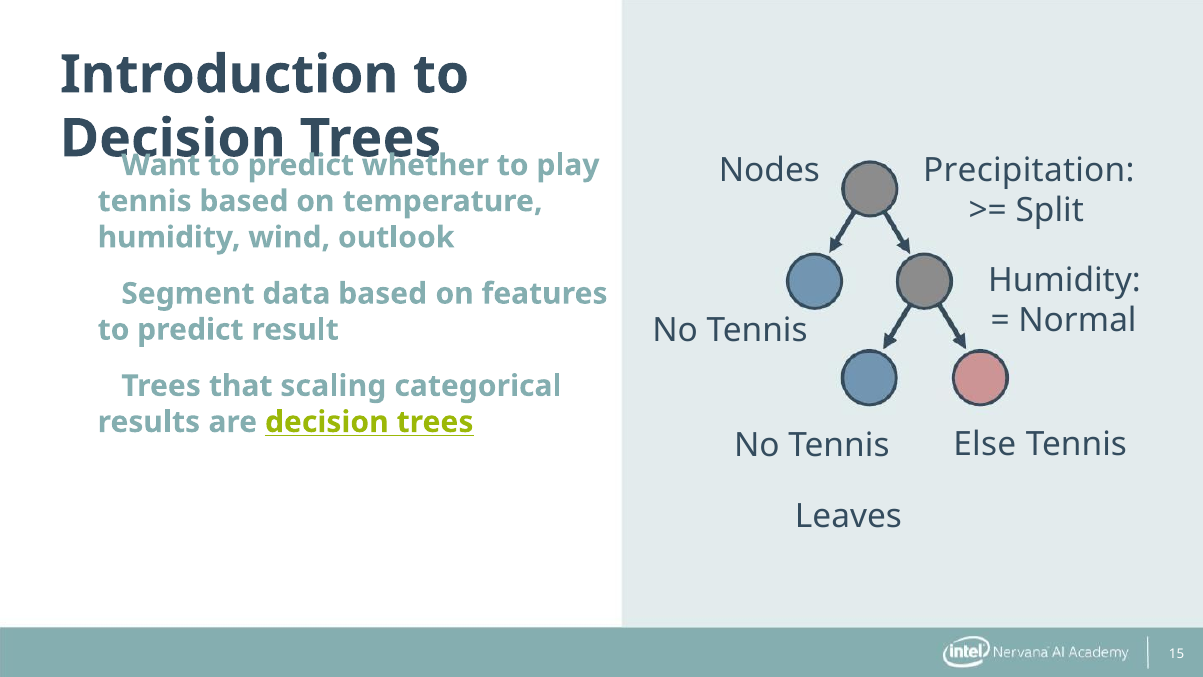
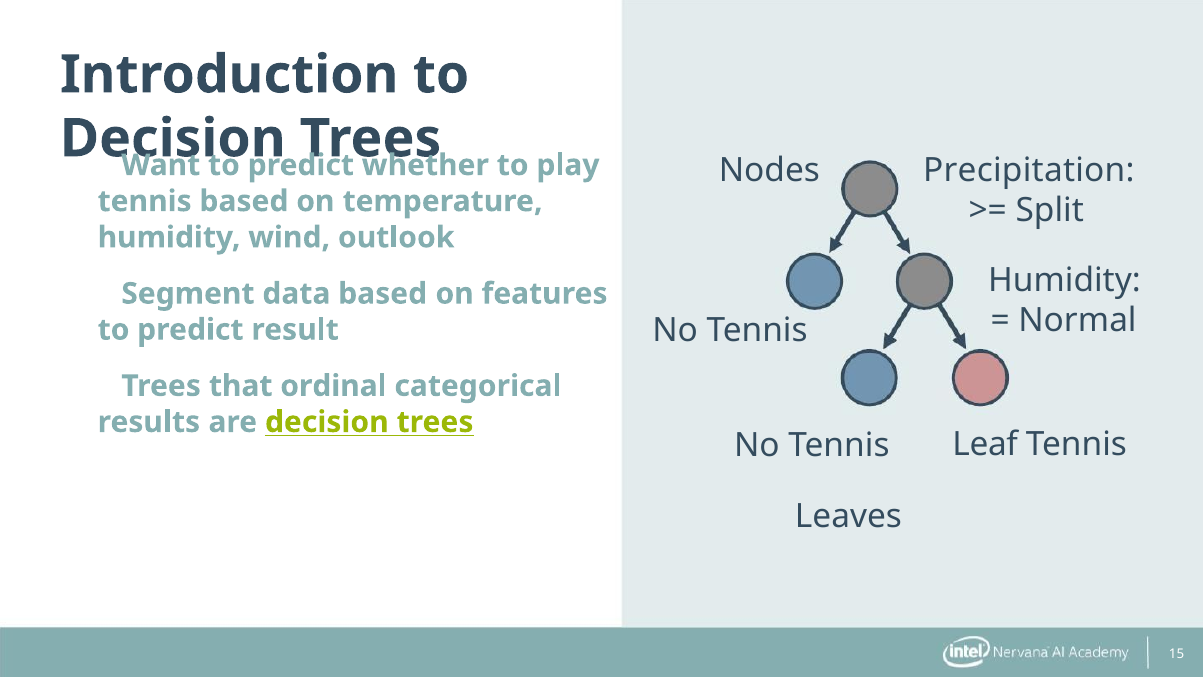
scaling: scaling -> ordinal (333, 386)
Else: Else -> Leaf (985, 445)
